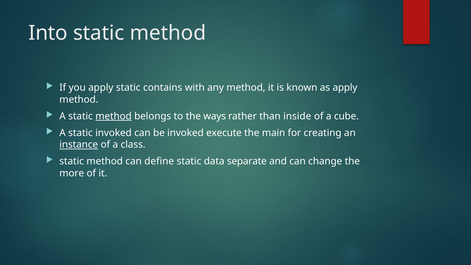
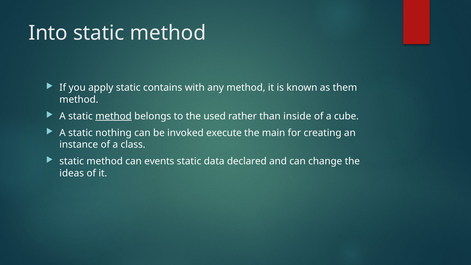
as apply: apply -> them (345, 88)
ways: ways -> used (215, 116)
static invoked: invoked -> nothing (114, 133)
instance underline: present -> none (79, 145)
define: define -> events (159, 161)
separate: separate -> declared (247, 161)
more: more -> ideas (72, 173)
